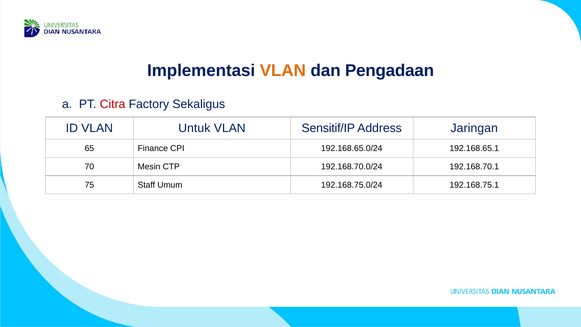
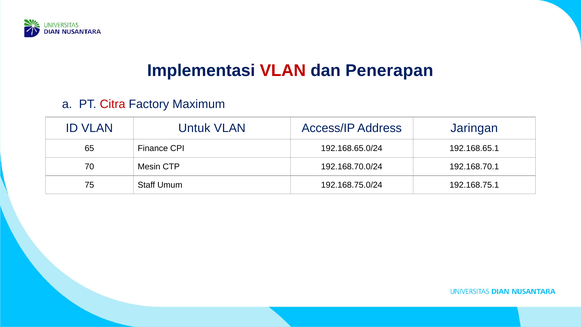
VLAN colour: orange -> red (283, 71)
Pengadaan: Pengadaan -> Penerapan (389, 71)
Sekaligus: Sekaligus -> Maximum (199, 104)
Sensitif/IP: Sensitif/IP -> Access/IP (328, 128)
